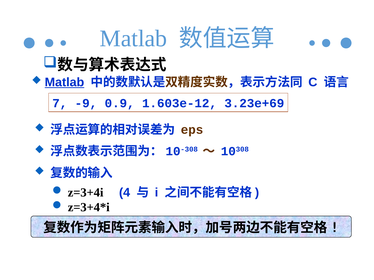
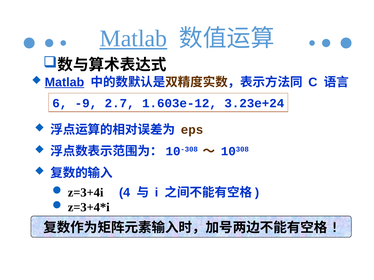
Matlab underline: none -> present (133, 39)
7: 7 -> 6 (60, 103)
0.9: 0.9 -> 2.7 (120, 103)
3.23e+69: 3.23e+69 -> 3.23e+24 (254, 103)
